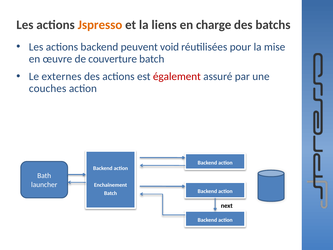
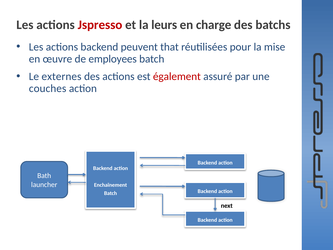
Jspresso colour: orange -> red (100, 25)
liens: liens -> leurs (164, 25)
void: void -> that (170, 47)
couverture: couverture -> employees (113, 59)
